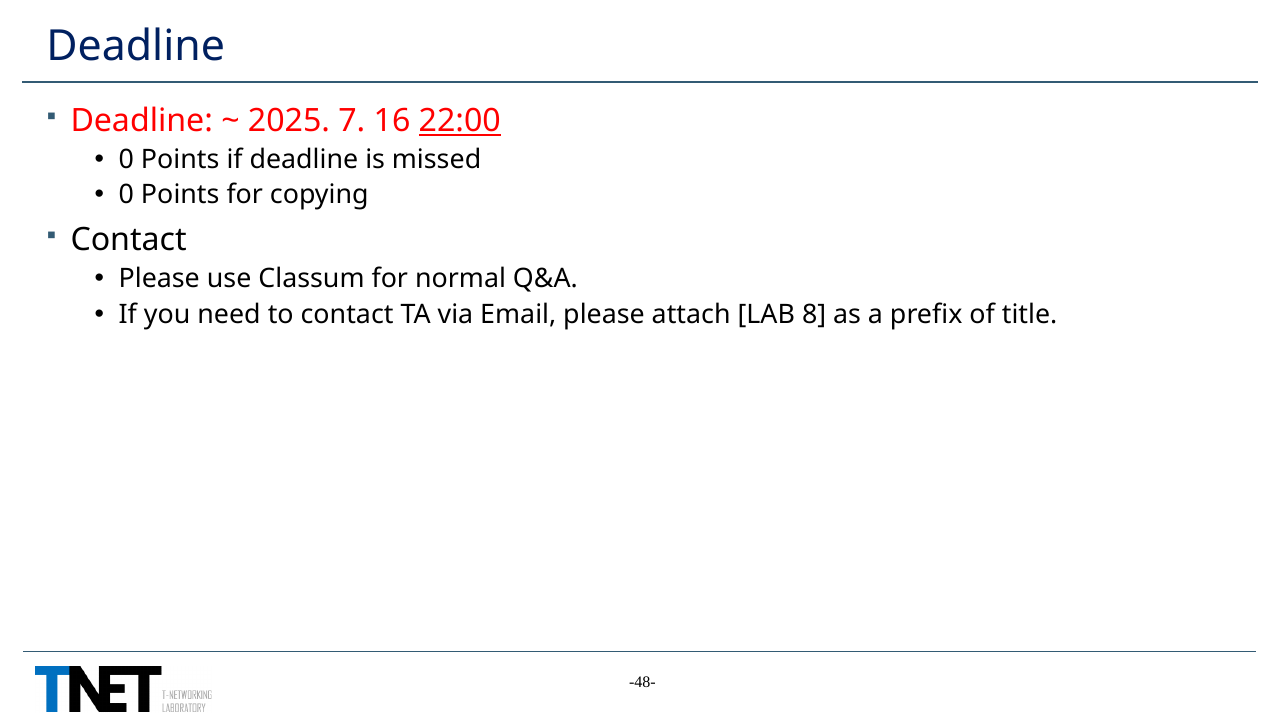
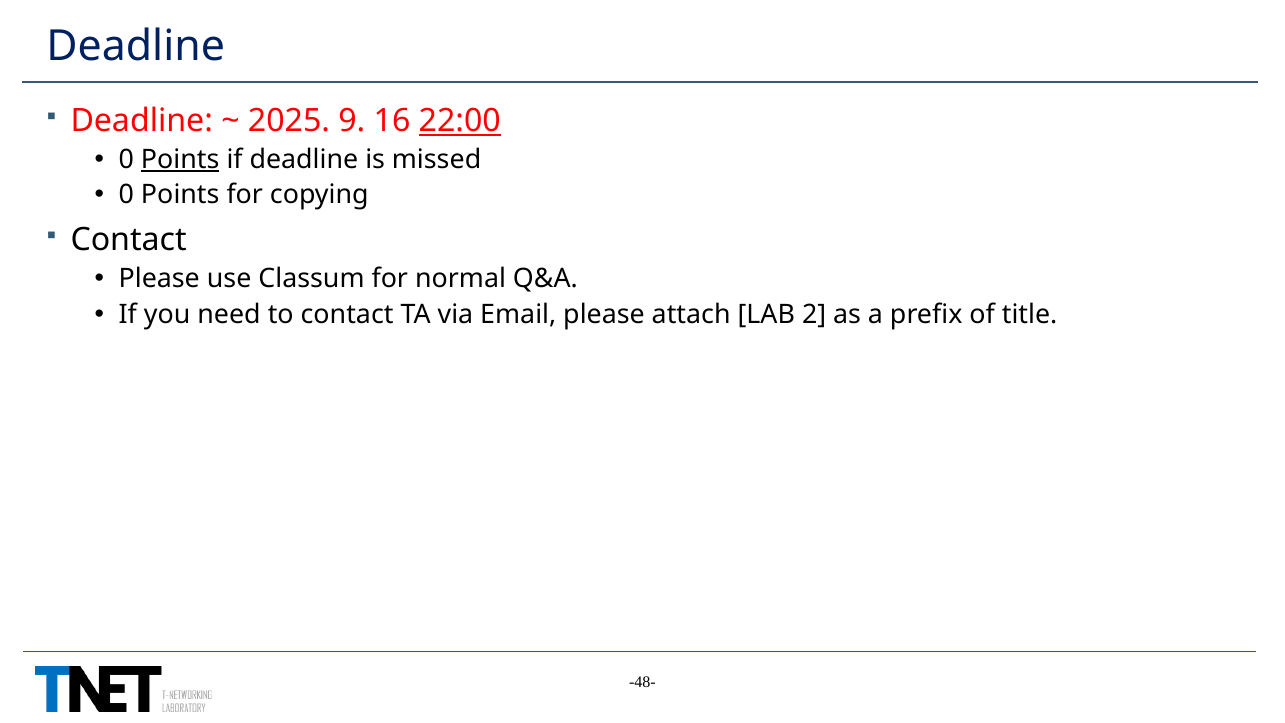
7: 7 -> 9 (352, 121)
Points underline: none -> present (180, 159)
8: 8 -> 2 (814, 314)
